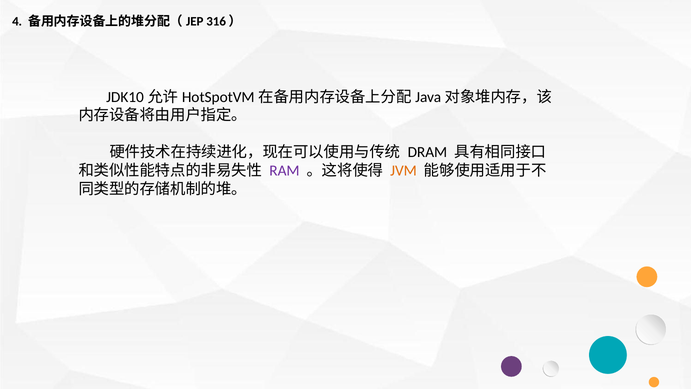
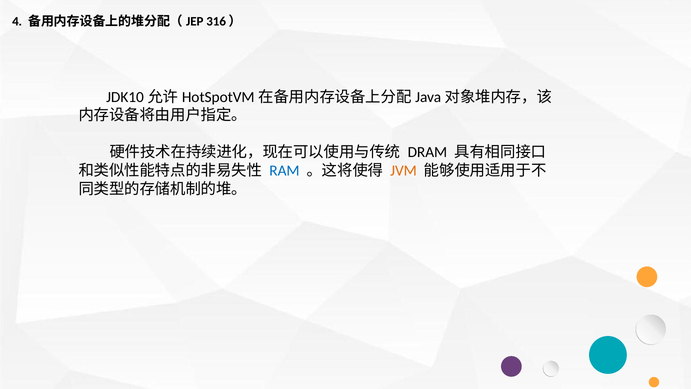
RAM colour: purple -> blue (284, 171)
